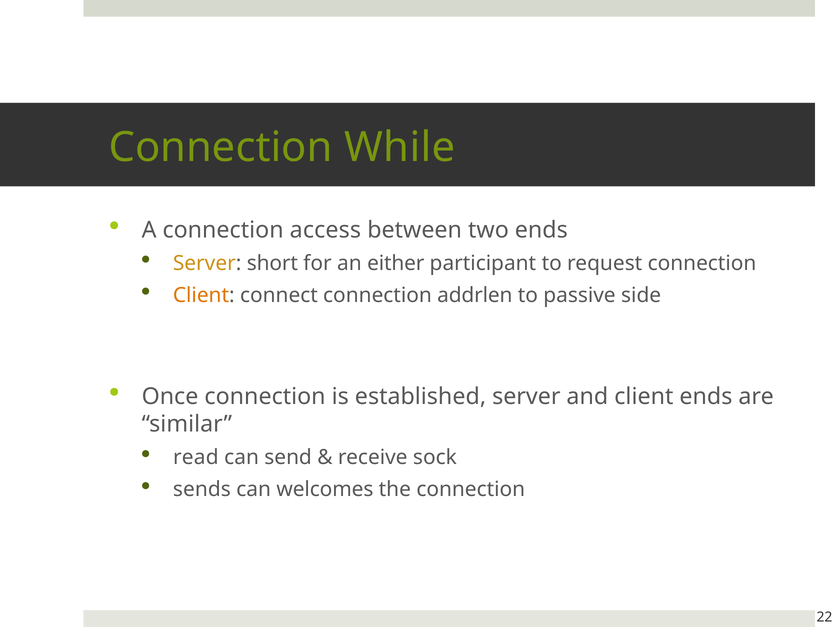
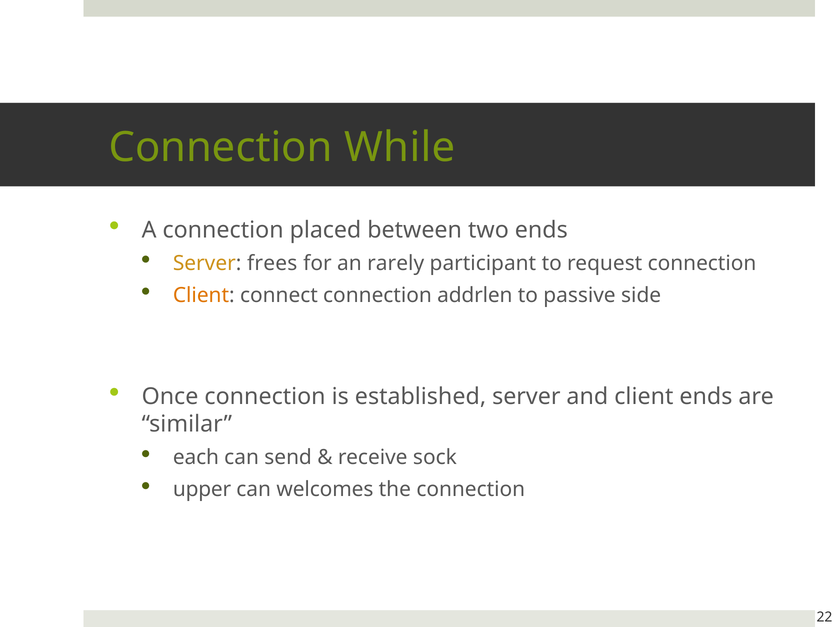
access: access -> placed (326, 230)
short: short -> frees (272, 263)
either: either -> rarely (396, 263)
read: read -> each (196, 458)
sends: sends -> upper (202, 490)
